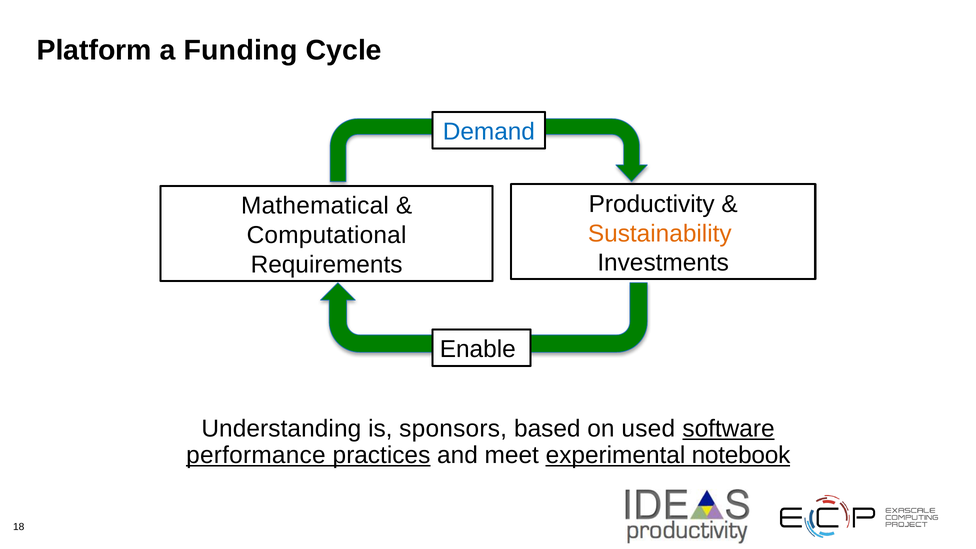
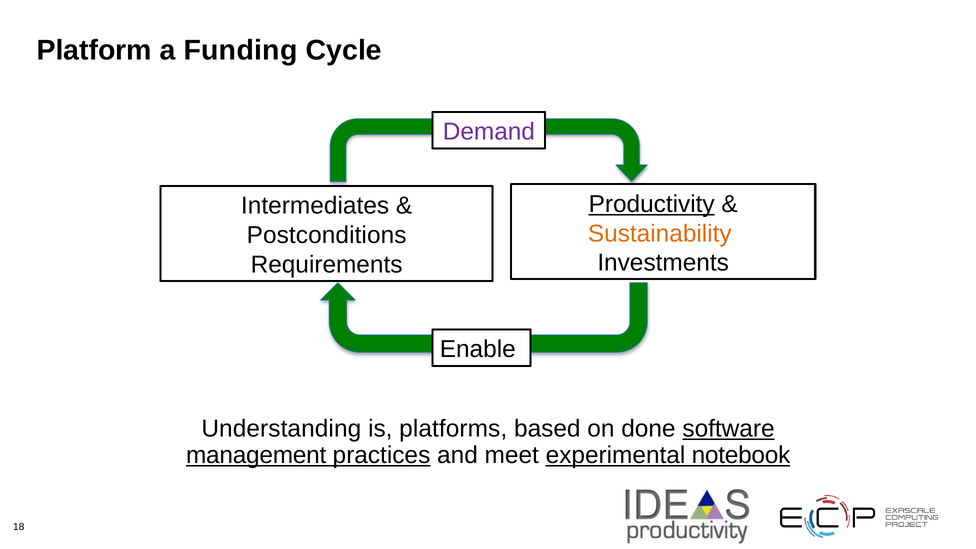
Demand colour: blue -> purple (489, 132)
Productivity underline: none -> present (652, 204)
Mathematical: Mathematical -> Intermediates (315, 206)
Computational: Computational -> Postconditions (327, 235)
sponsors: sponsors -> platforms (453, 429)
used: used -> done (648, 429)
performance: performance -> management (256, 455)
